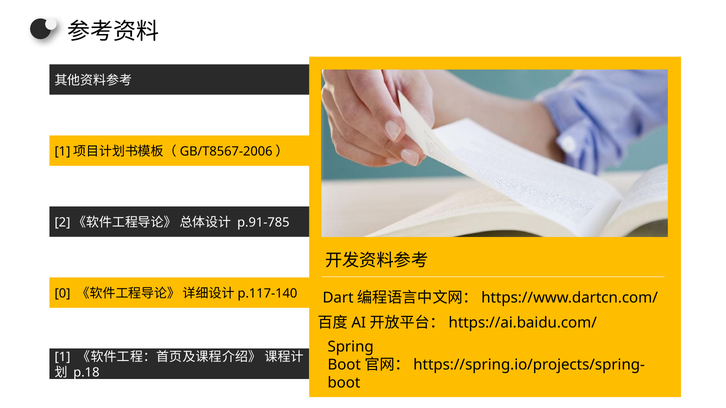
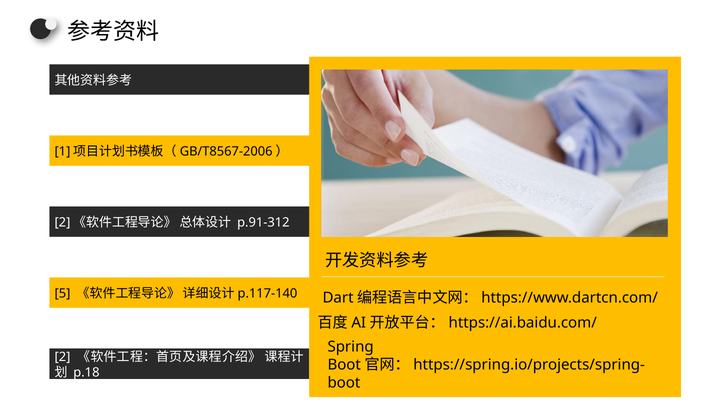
p.91-785: p.91-785 -> p.91-312 (263, 223)
0: 0 -> 5 (62, 294)
1: 1 -> 2 (62, 357)
